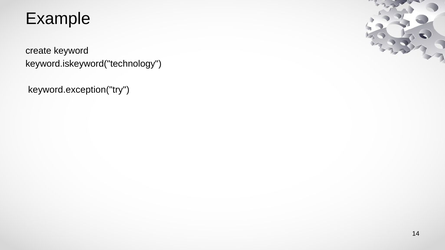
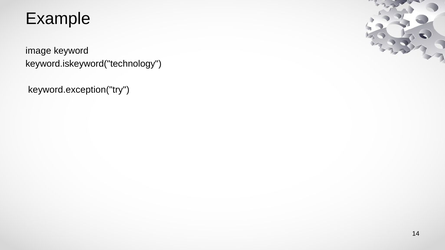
create: create -> image (38, 51)
